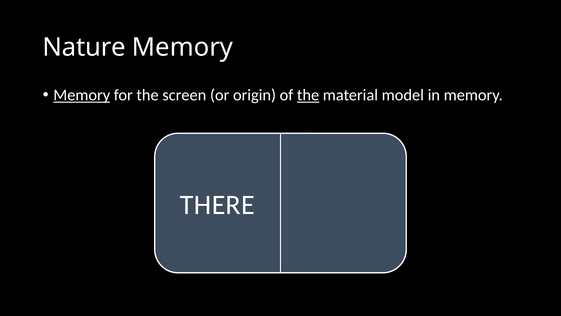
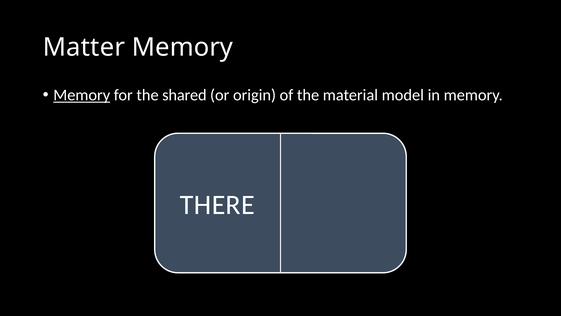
Nature: Nature -> Matter (84, 47)
screen: screen -> shared (184, 95)
the underline: present -> none (308, 95)
